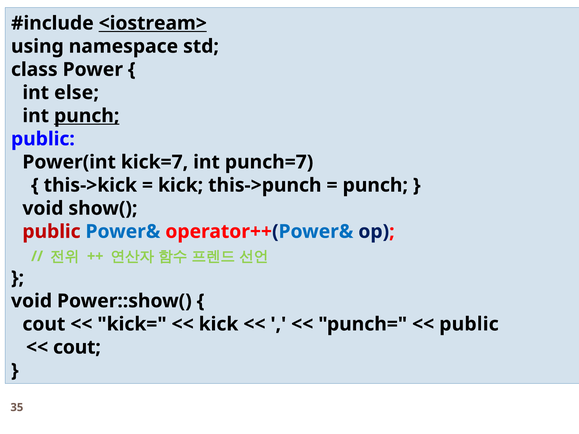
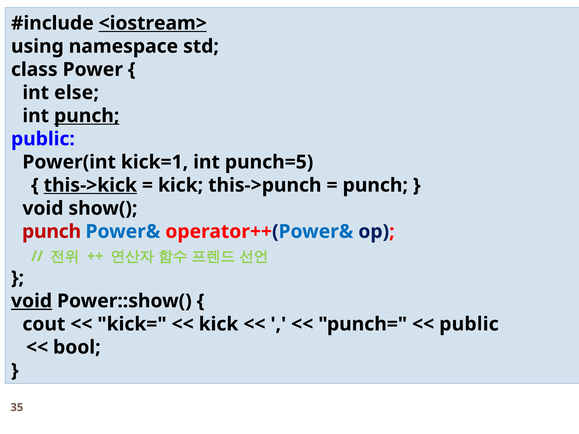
kick=7: kick=7 -> kick=1 (155, 162)
punch=7: punch=7 -> punch=5 (269, 162)
this->kick underline: none -> present (90, 185)
public: public -> punch (52, 232)
void underline: none -> present (32, 301)
cout: cout -> bool (77, 347)
